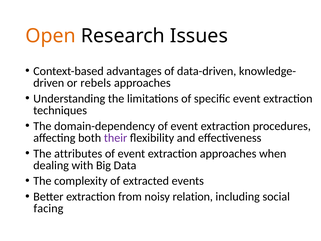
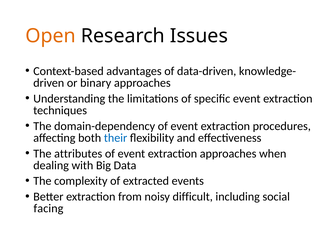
rebels: rebels -> binary (96, 83)
their colour: purple -> blue (116, 138)
relation: relation -> difficult (193, 197)
